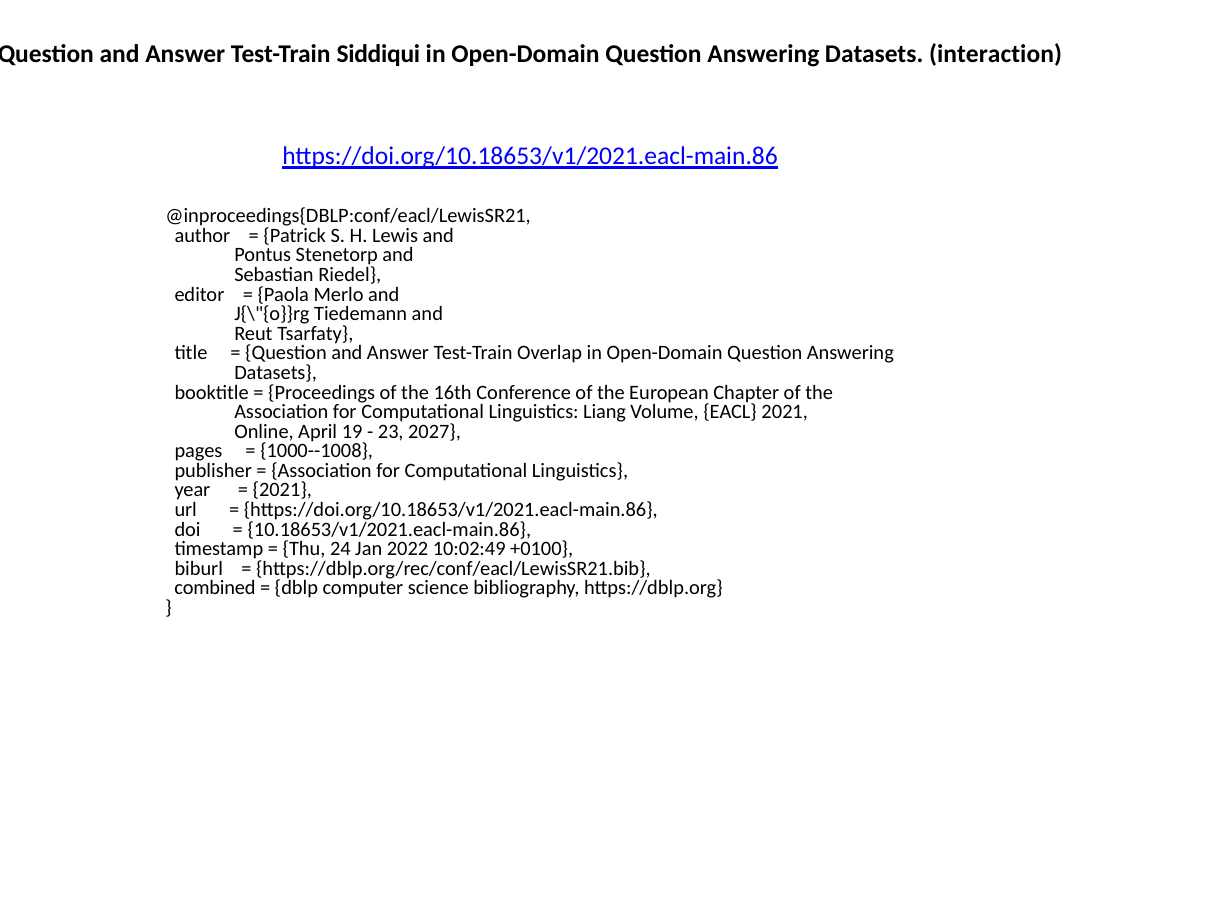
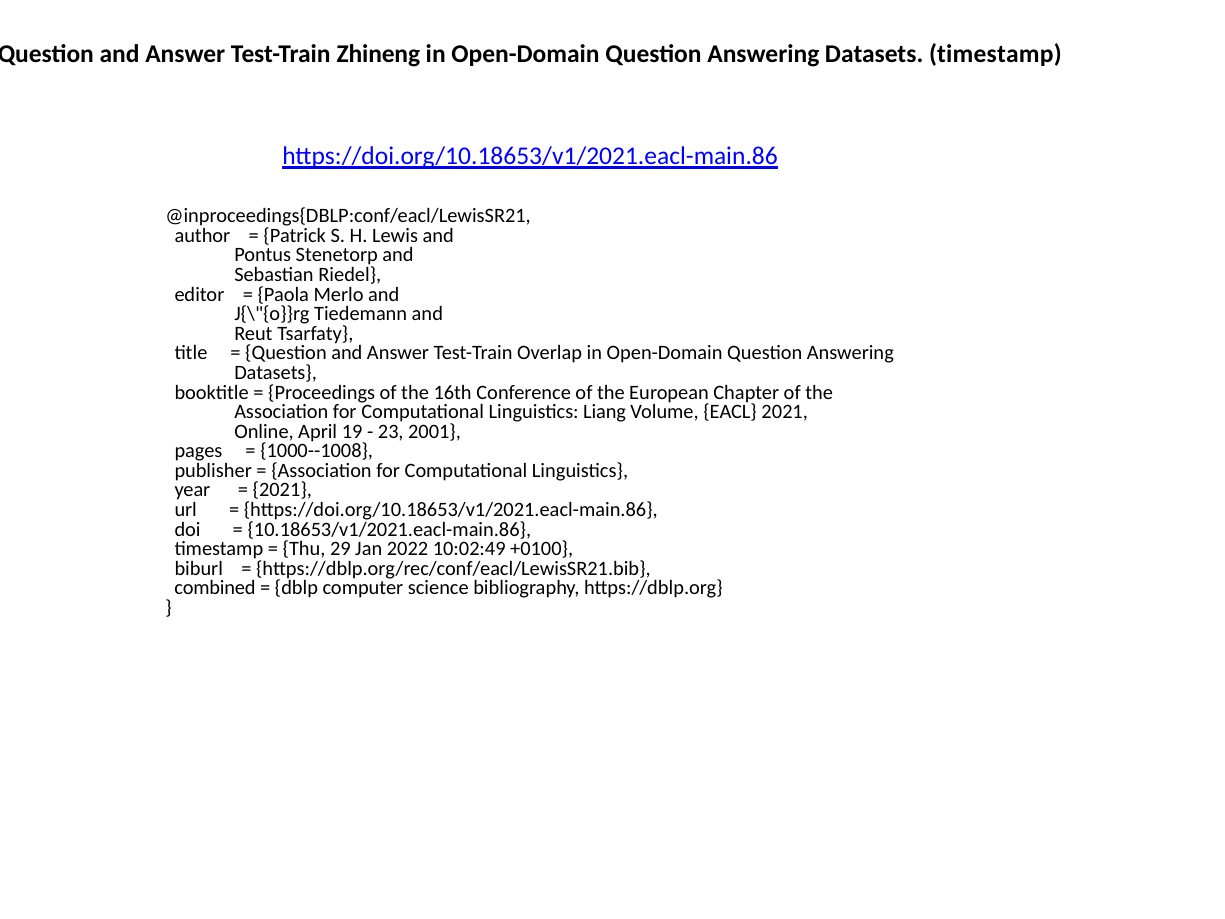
Siddiqui: Siddiqui -> Zhineng (378, 54)
Datasets interaction: interaction -> timestamp (995, 54)
2027: 2027 -> 2001 (435, 431)
24: 24 -> 29 (340, 549)
